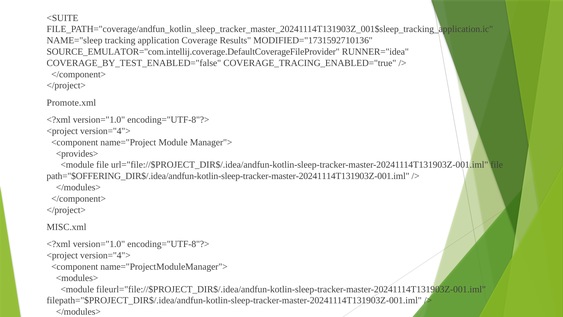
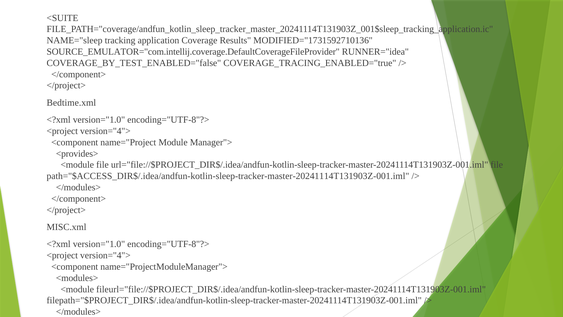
Promote.xml: Promote.xml -> Bedtime.xml (71, 103)
path="$OFFERING_DIR$/.idea/andfun-kotlin-sleep-tracker-master-20241114T131903Z-001.iml: path="$OFFERING_DIR$/.idea/andfun-kotlin-sleep-tracker-master-20241114T131903Z-001.iml -> path="$ACCESS_DIR$/.idea/andfun-kotlin-sleep-tracker-master-20241114T131903Z-001.iml (228, 176)
